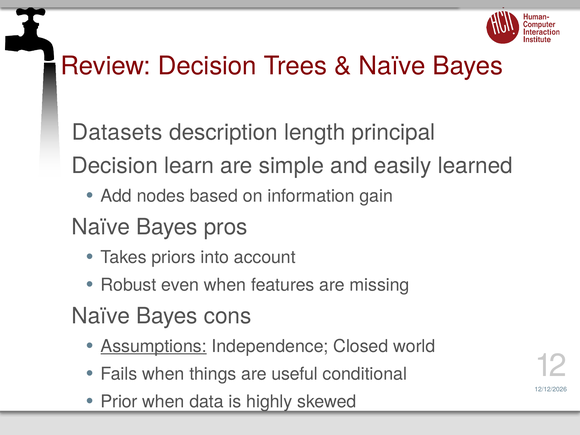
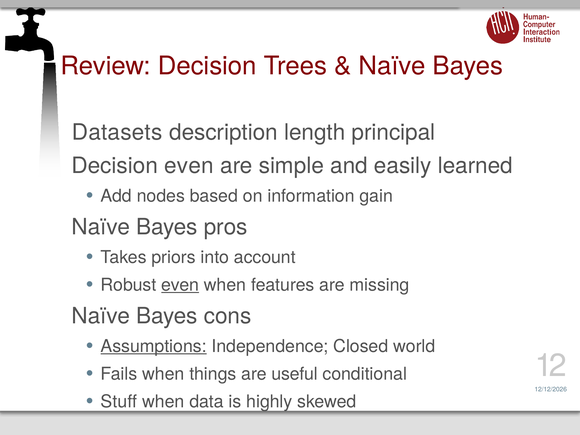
Decision learn: learn -> even (189, 166)
even underline: none -> present (180, 285)
Prior: Prior -> Stuff (119, 402)
